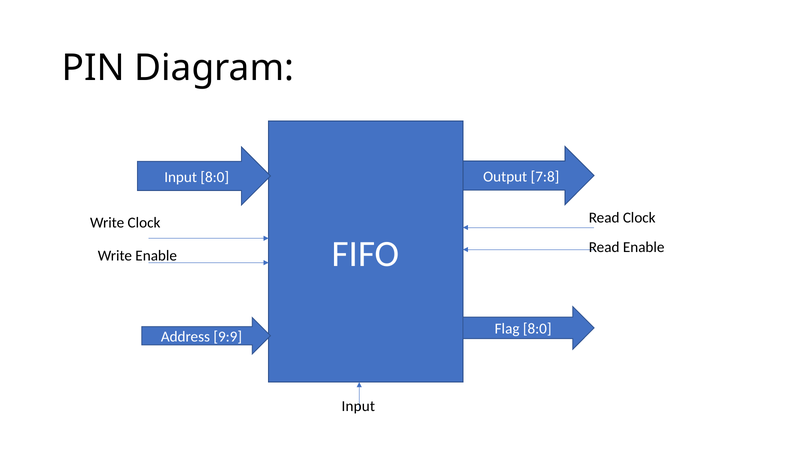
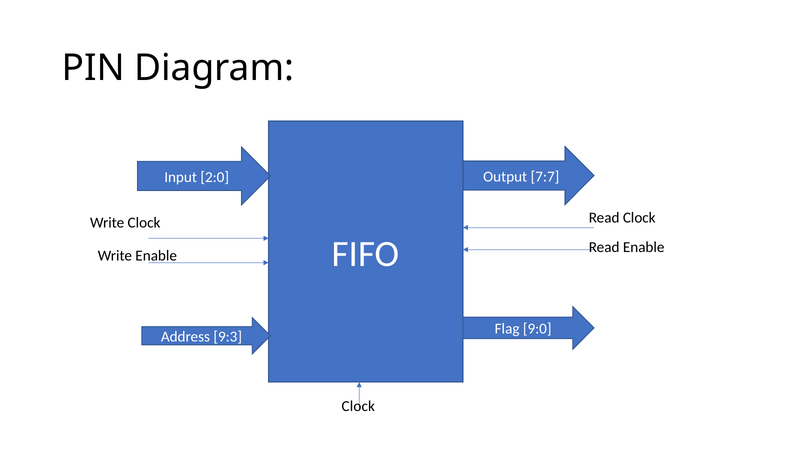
Input 8:0: 8:0 -> 2:0 (215, 177)
7:8: 7:8 -> 7:7 (545, 176)
Flag 8:0: 8:0 -> 9:0 (537, 329)
9:9: 9:9 -> 9:3 (228, 336)
Input: Input -> Clock (358, 406)
